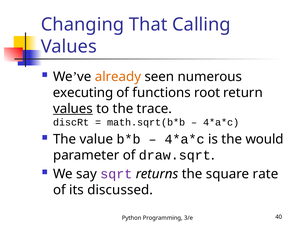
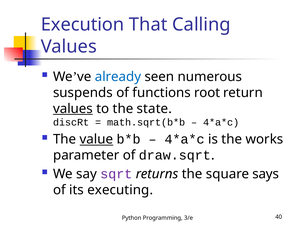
Changing: Changing -> Execution (83, 25)
already colour: orange -> blue (118, 77)
executing: executing -> suspends (83, 93)
trace: trace -> state (154, 109)
value underline: none -> present (96, 139)
would: would -> works (264, 139)
rate: rate -> says (266, 174)
discussed: discussed -> executing (120, 190)
